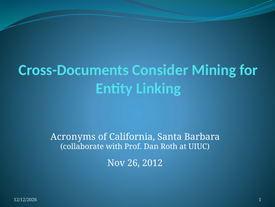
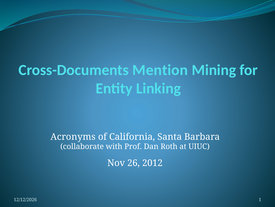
Consider: Consider -> Mention (160, 70)
